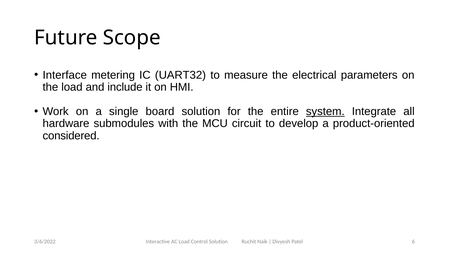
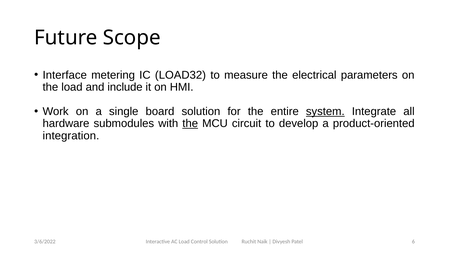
UART32: UART32 -> LOAD32 (180, 75)
the underline: none -> present (190, 123)
considered: considered -> integration (71, 136)
